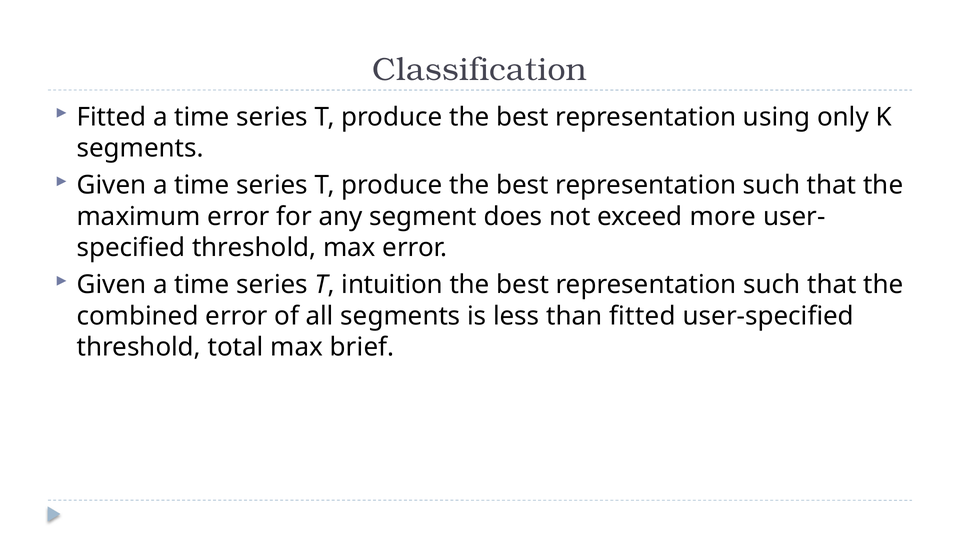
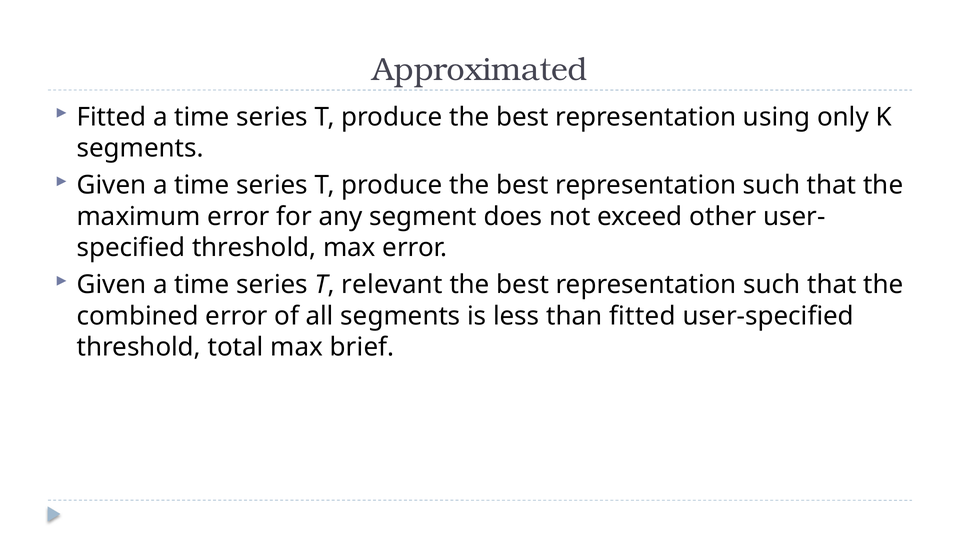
Classification: Classification -> Approximated (480, 69)
more: more -> other (723, 217)
intuition: intuition -> relevant (392, 285)
